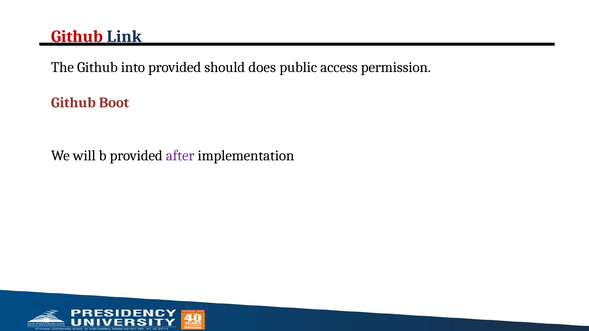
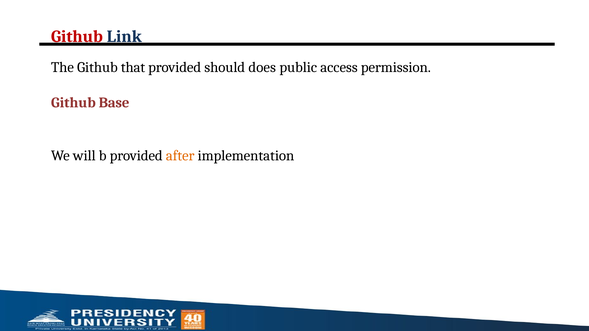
into: into -> that (133, 67)
Boot: Boot -> Base (114, 103)
after colour: purple -> orange (180, 156)
